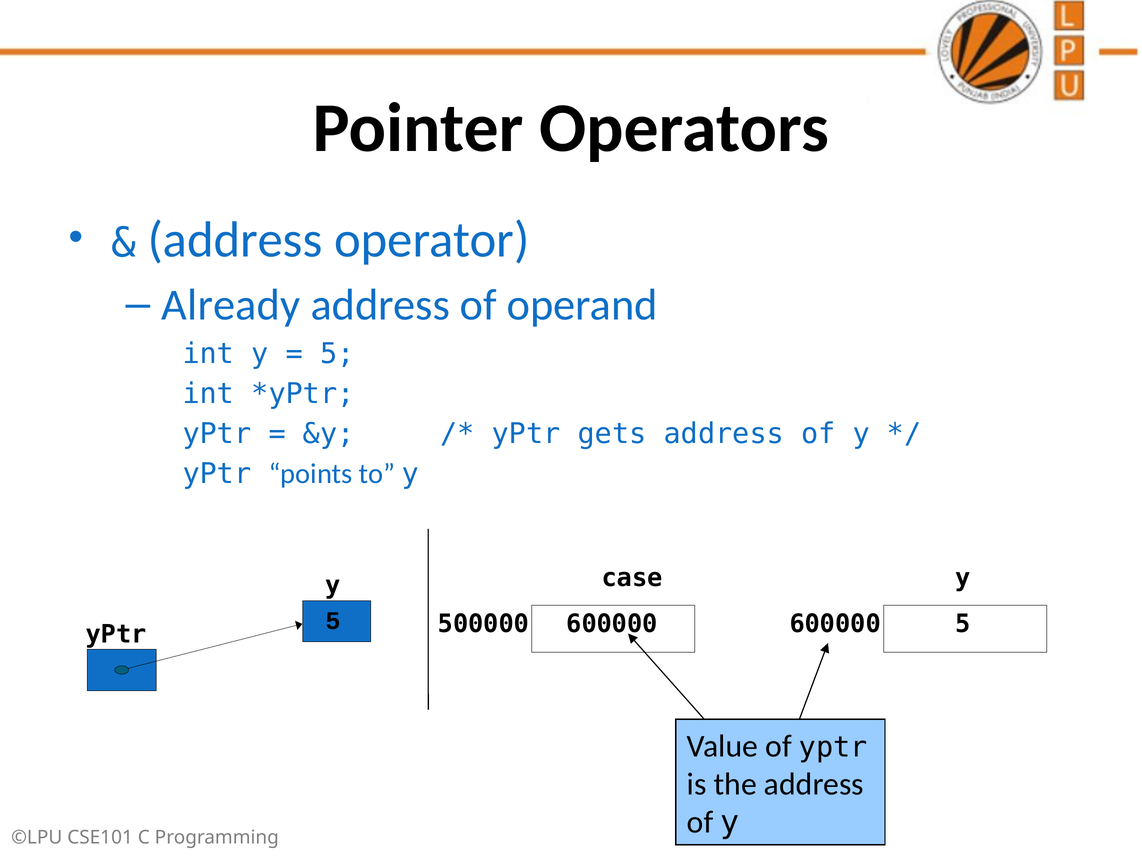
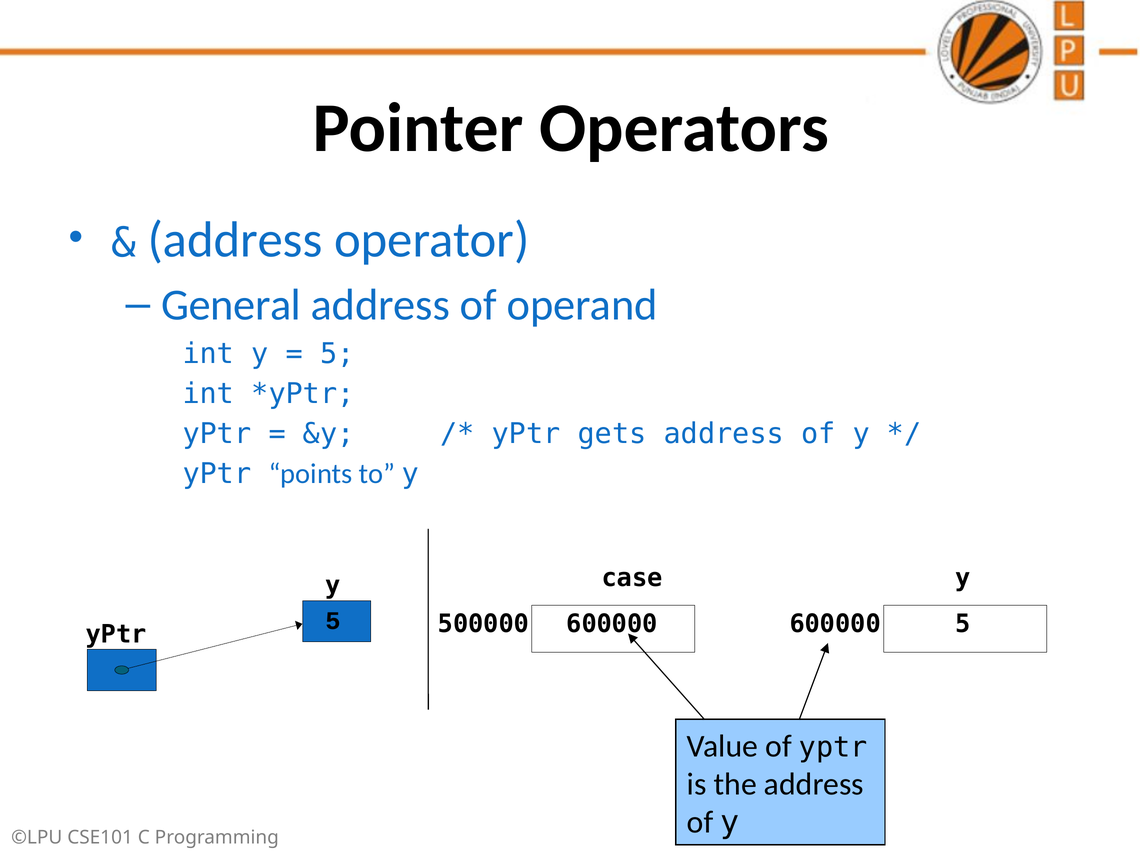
Already: Already -> General (231, 305)
